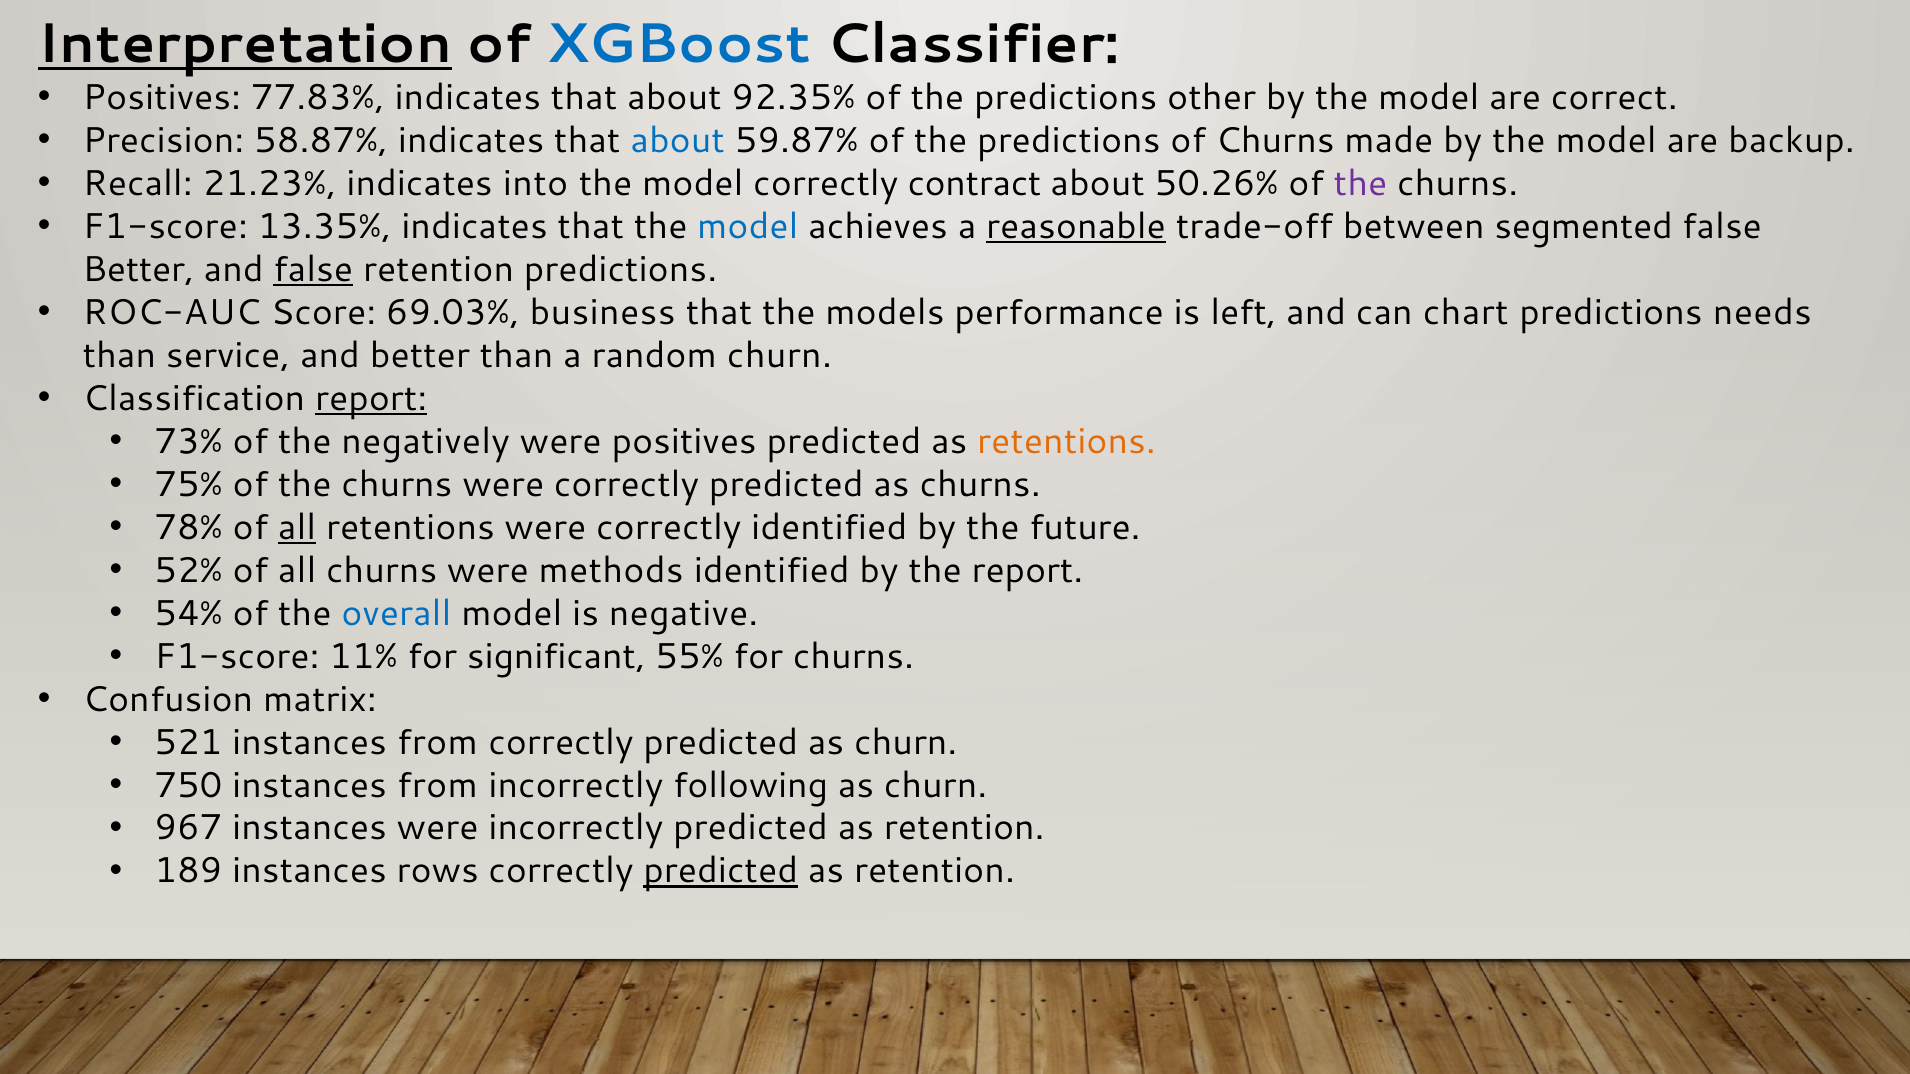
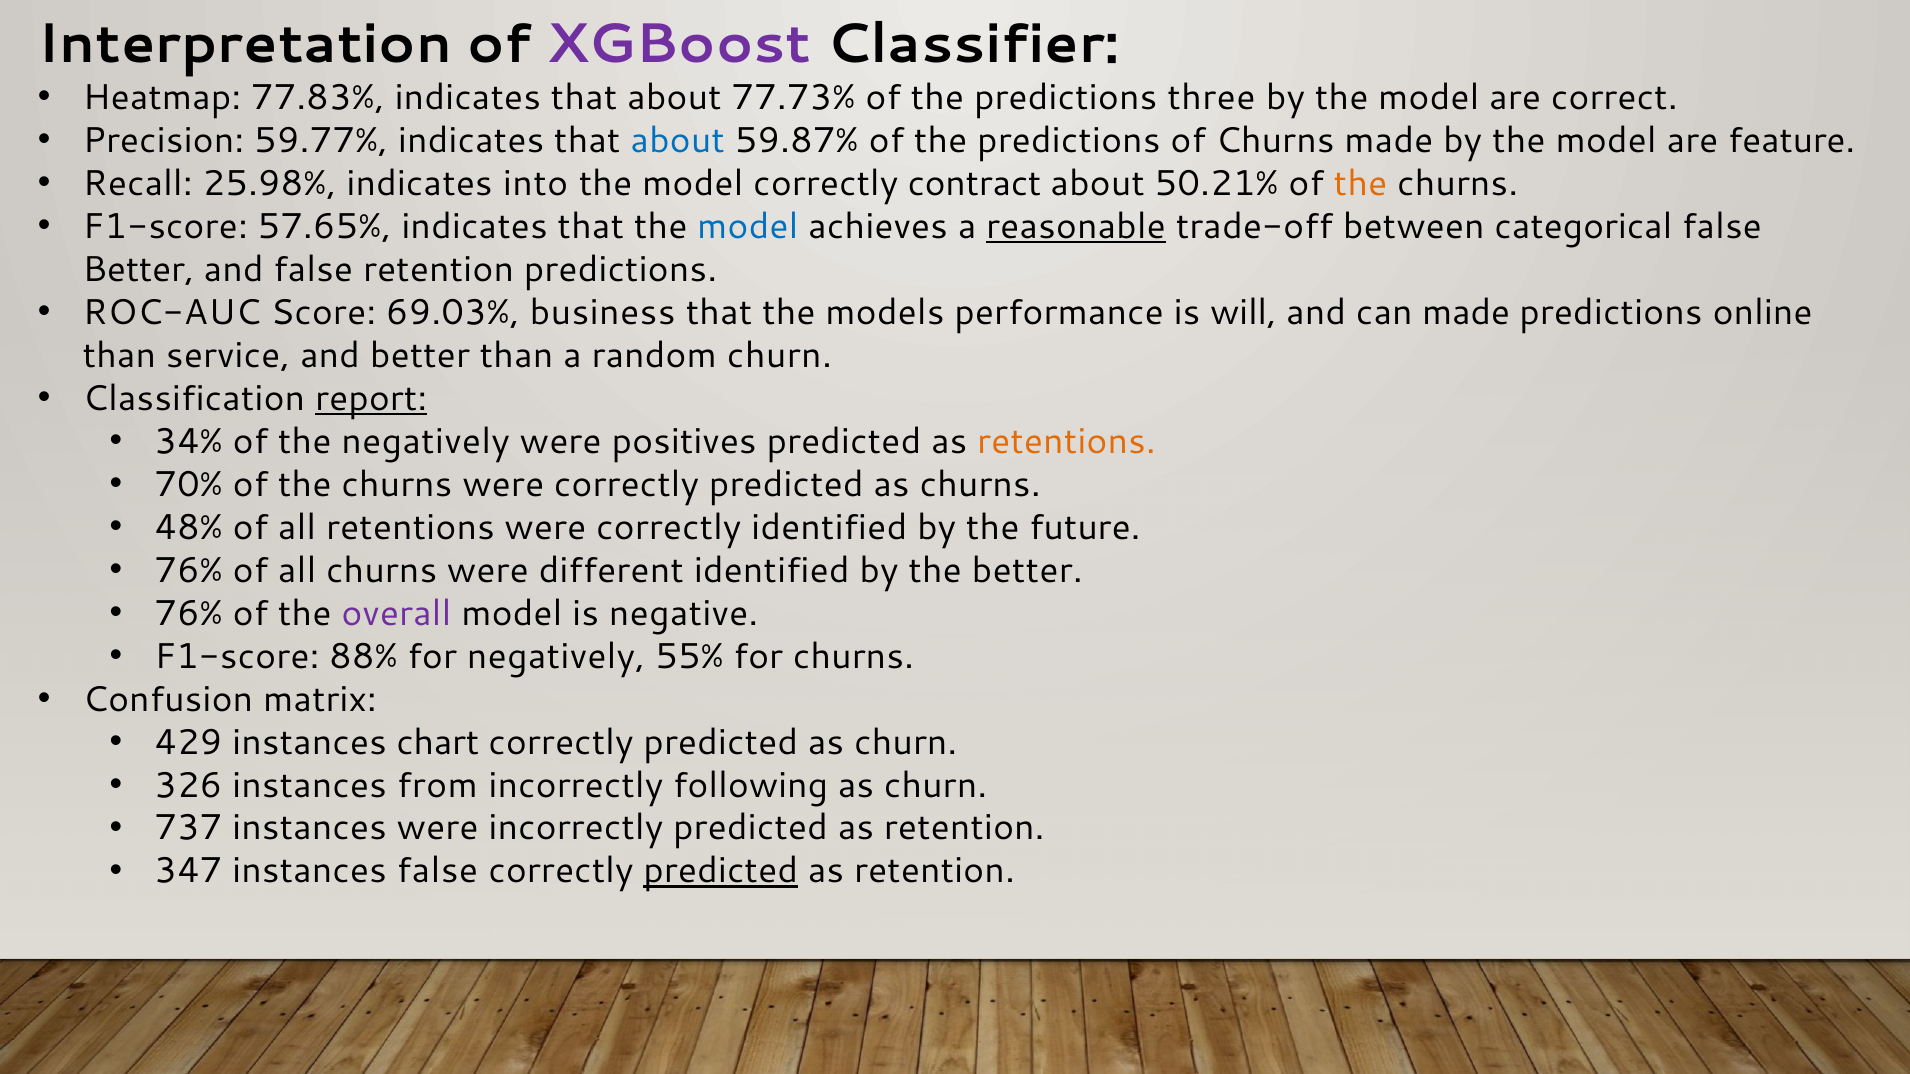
Interpretation underline: present -> none (245, 44)
XGBoost colour: blue -> purple (679, 44)
Positives: Positives -> Heatmap (162, 98)
92.35%: 92.35% -> 77.73% (794, 98)
other: other -> three (1211, 98)
58.87%: 58.87% -> 59.77% (321, 141)
backup: backup -> feature (1792, 141)
21.23%: 21.23% -> 25.98% (270, 184)
50.26%: 50.26% -> 50.21% (1217, 184)
the colour: purple -> orange (1361, 184)
13.35%: 13.35% -> 57.65% (325, 227)
segmented: segmented -> categorical (1583, 227)
false underline: present -> none (313, 270)
left: left -> will (1244, 313)
can chart: chart -> made (1466, 313)
needs: needs -> online (1763, 313)
73%: 73% -> 34% (189, 442)
75%: 75% -> 70% (189, 485)
78%: 78% -> 48% (189, 528)
all underline: present -> none (297, 528)
52%: 52% -> 76% (189, 571)
methods: methods -> different (611, 571)
the report: report -> better (1027, 571)
54%: 54% -> 76% (189, 614)
overall colour: blue -> purple (396, 614)
11%: 11% -> 88% (364, 657)
for significant: significant -> negatively (556, 657)
521: 521 -> 429 (188, 742)
from: from -> chart (438, 742)
750: 750 -> 326 (188, 785)
967: 967 -> 737 (188, 828)
189: 189 -> 347 (188, 871)
instances rows: rows -> false (438, 871)
